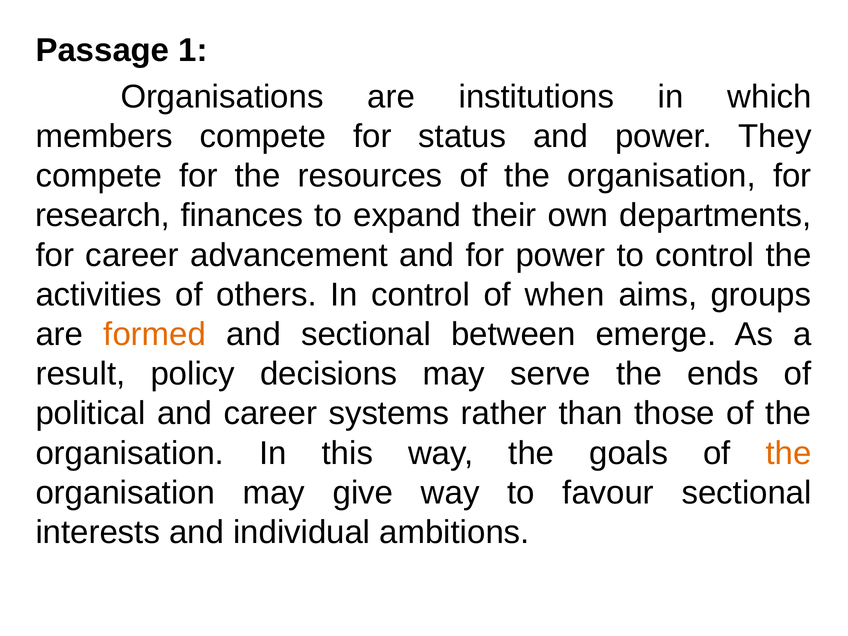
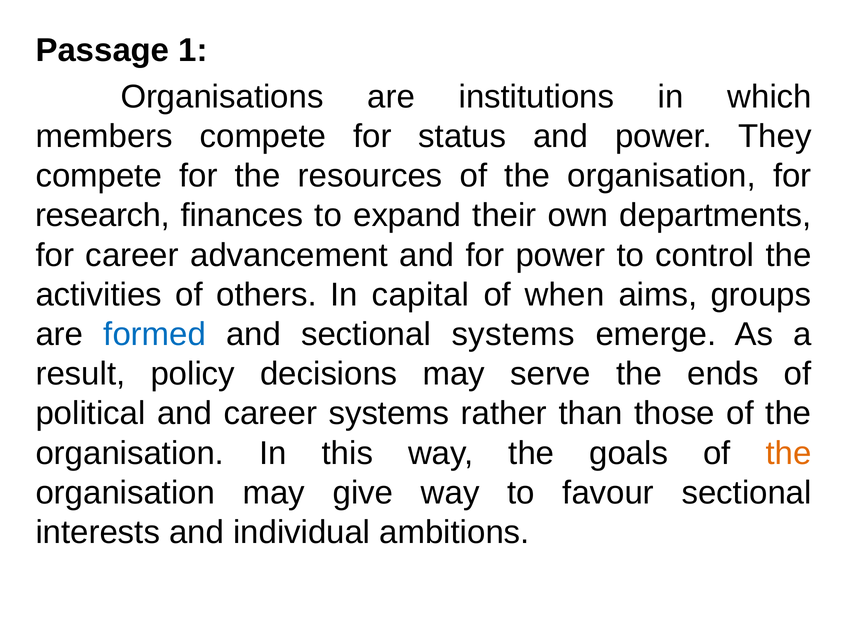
In control: control -> capital (420, 295)
formed colour: orange -> blue (155, 334)
sectional between: between -> systems (513, 334)
